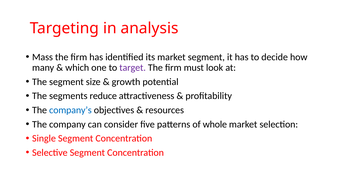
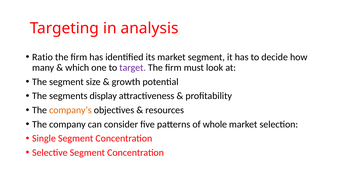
Mass: Mass -> Ratio (42, 57)
reduce: reduce -> display (103, 96)
company’s colour: blue -> orange (70, 110)
